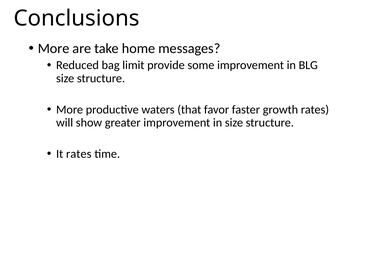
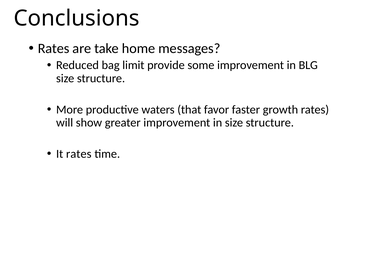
More: More -> Rates (54, 49)
